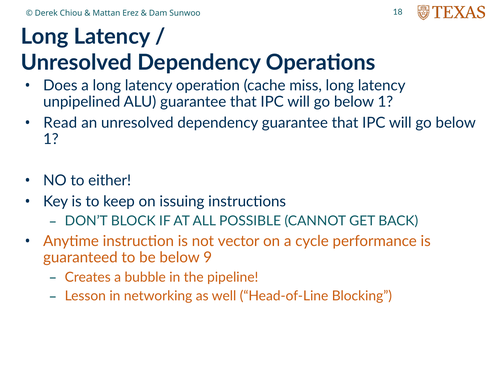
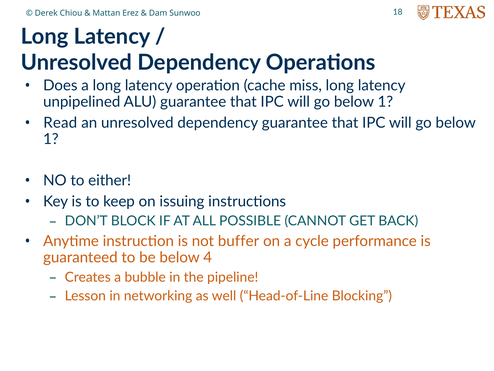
vector: vector -> buffer (239, 241)
9: 9 -> 4 (208, 257)
